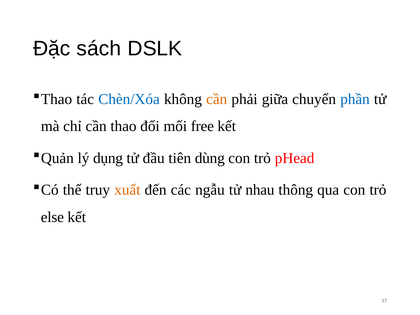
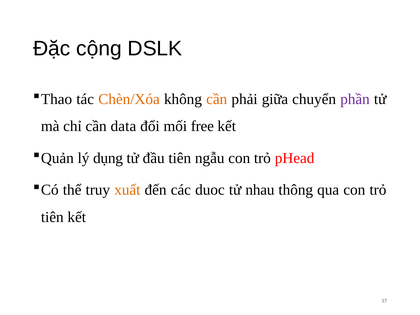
sách: sách -> cộng (99, 49)
Chèn/Xóa colour: blue -> orange (129, 99)
phần colour: blue -> purple (355, 99)
thao: thao -> data (123, 126)
dùng: dùng -> ngẫu (210, 158)
ngẫu: ngẫu -> duoc (210, 190)
else: else -> tiên (52, 217)
